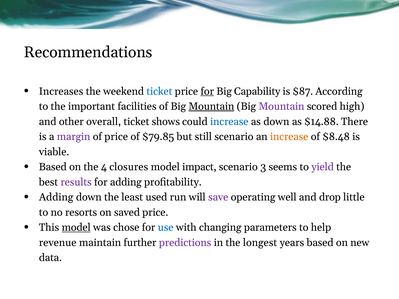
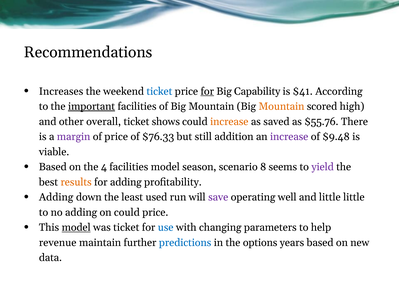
$87: $87 -> $41 (303, 91)
important underline: none -> present (92, 107)
Mountain underline: present -> none (211, 107)
Mountain colour: purple -> orange (281, 107)
increase colour: blue -> orange (229, 122)
as down: down -> saved (276, 122)
$14.88: $14.88 -> $55.76 (321, 122)
$79.85: $79.85 -> $76.33 (158, 137)
still scenario: scenario -> addition (234, 137)
increase colour: orange -> purple (289, 137)
$8.48: $8.48 -> $9.48 (336, 137)
4 closures: closures -> facilities (129, 167)
impact: impact -> season (199, 167)
3: 3 -> 8 (263, 167)
results colour: purple -> orange (76, 182)
and drop: drop -> little (330, 197)
no resorts: resorts -> adding (81, 213)
on saved: saved -> could (127, 213)
was chose: chose -> ticket (126, 228)
predictions colour: purple -> blue (185, 243)
longest: longest -> options (260, 243)
